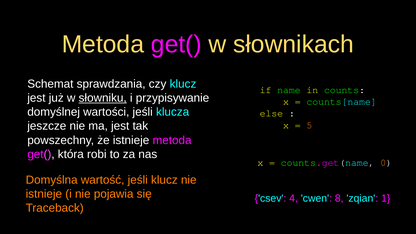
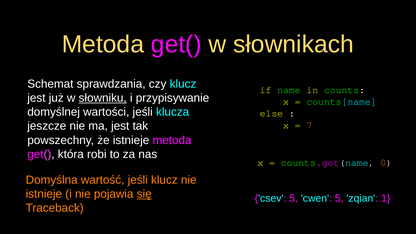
5: 5 -> 7 (309, 125)
się underline: none -> present (144, 194)
csev 4: 4 -> 5 (294, 198)
cwen 8: 8 -> 5 (339, 198)
